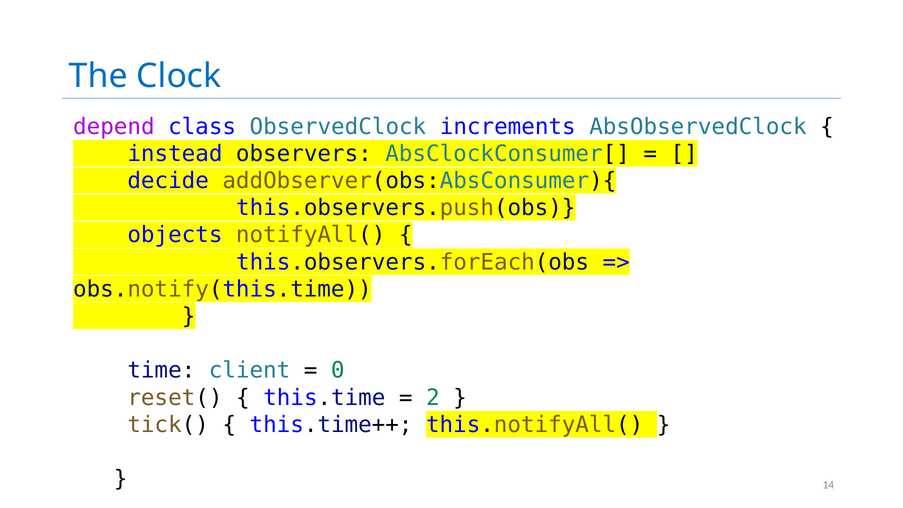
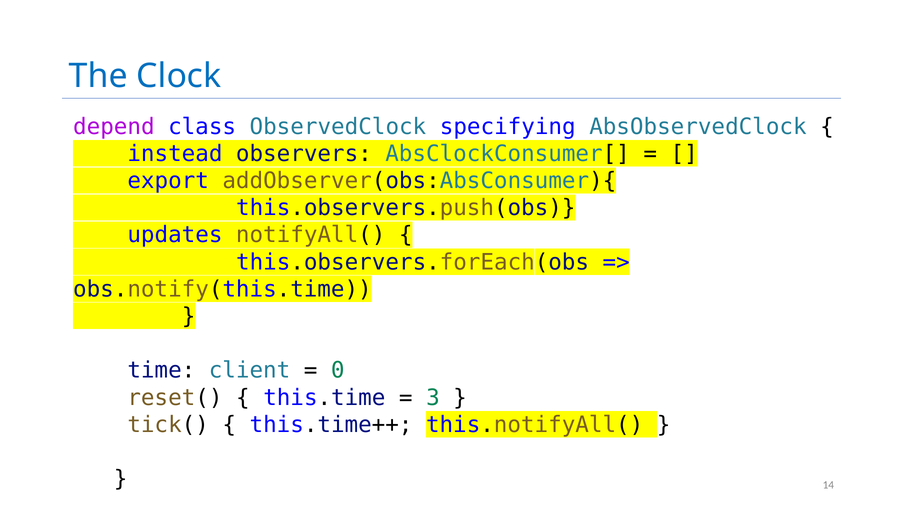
increments: increments -> specifying (508, 127)
decide: decide -> export (168, 181)
objects: objects -> updates (175, 235)
2: 2 -> 3 (433, 398)
